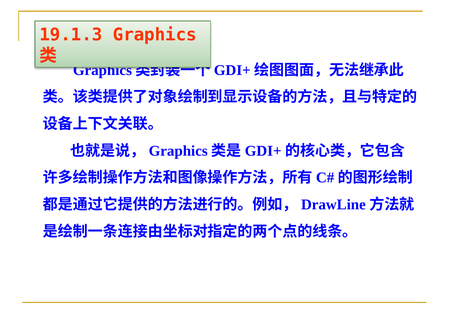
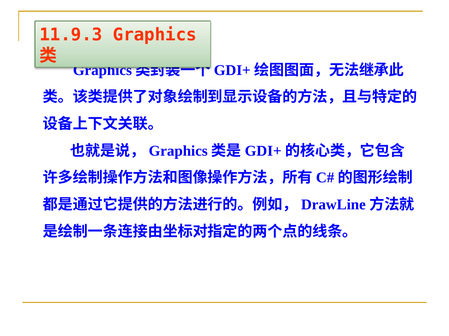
19.1.3: 19.1.3 -> 11.9.3 (71, 35)
